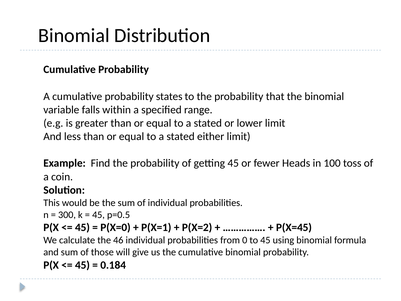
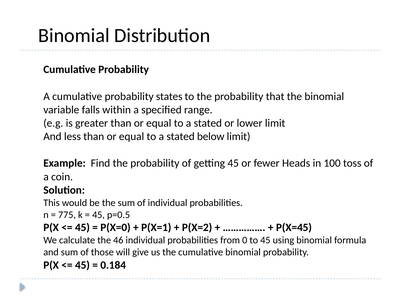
either: either -> below (211, 136)
300: 300 -> 775 (67, 215)
